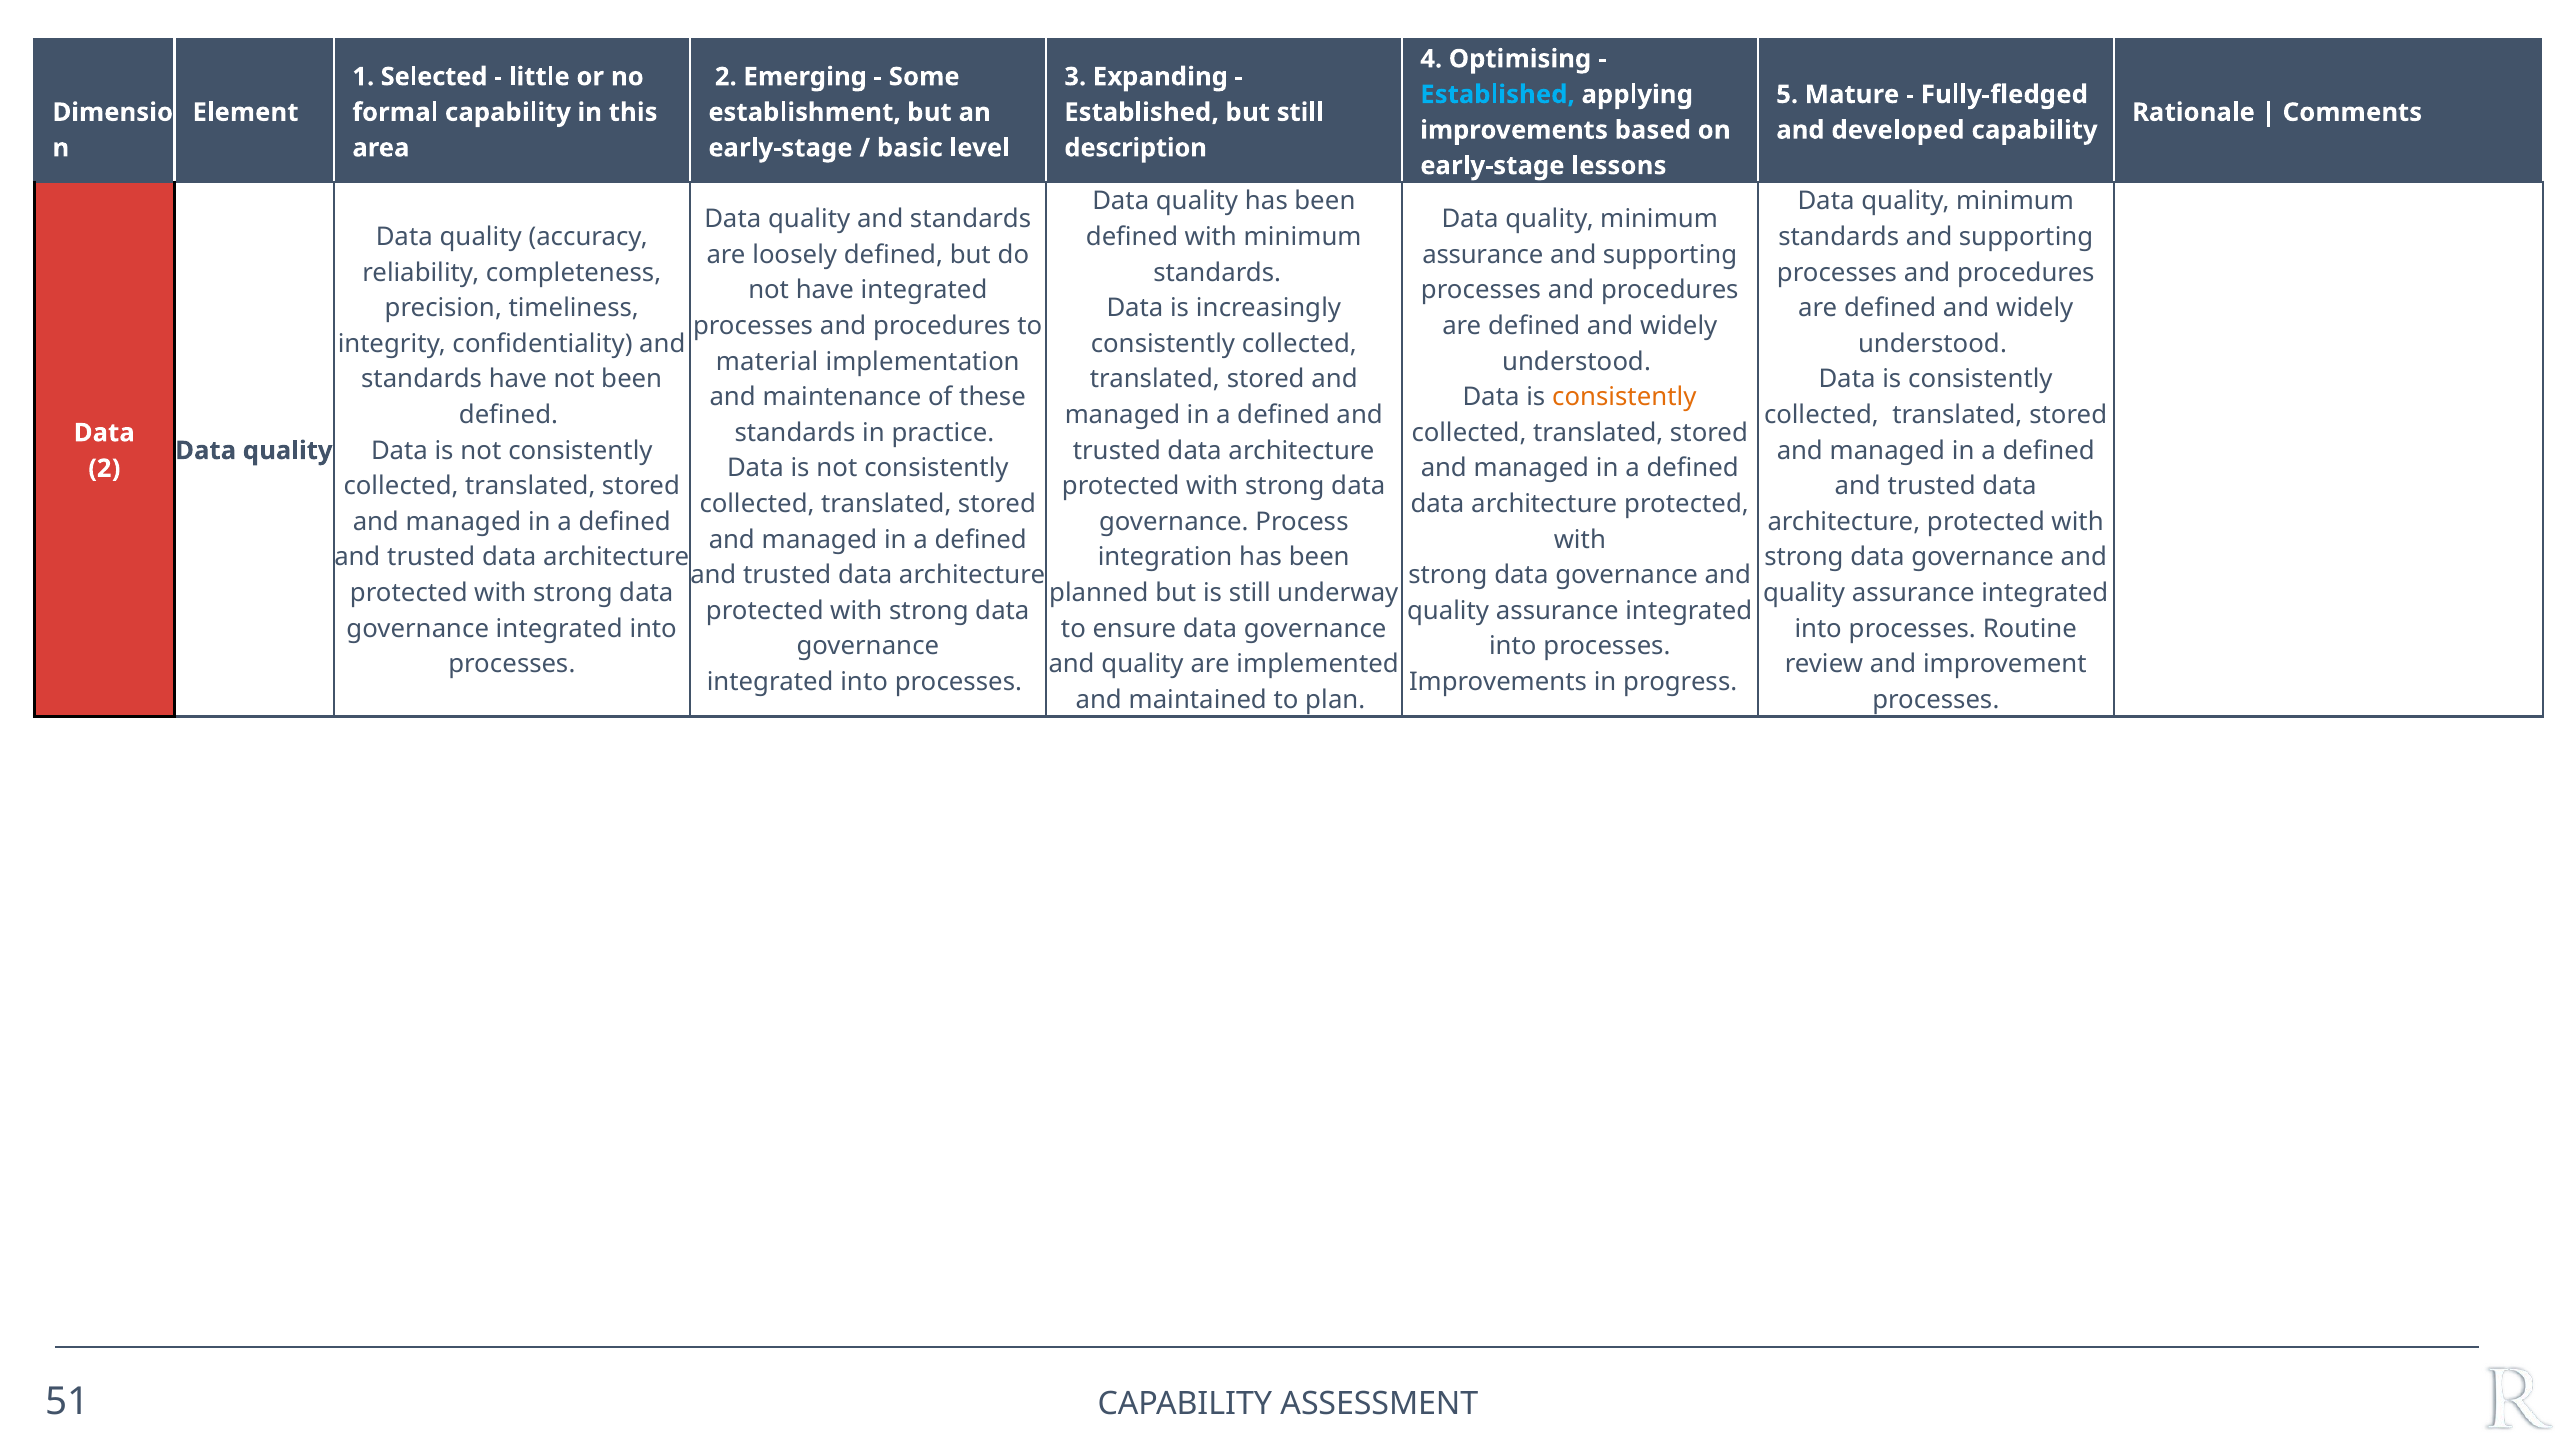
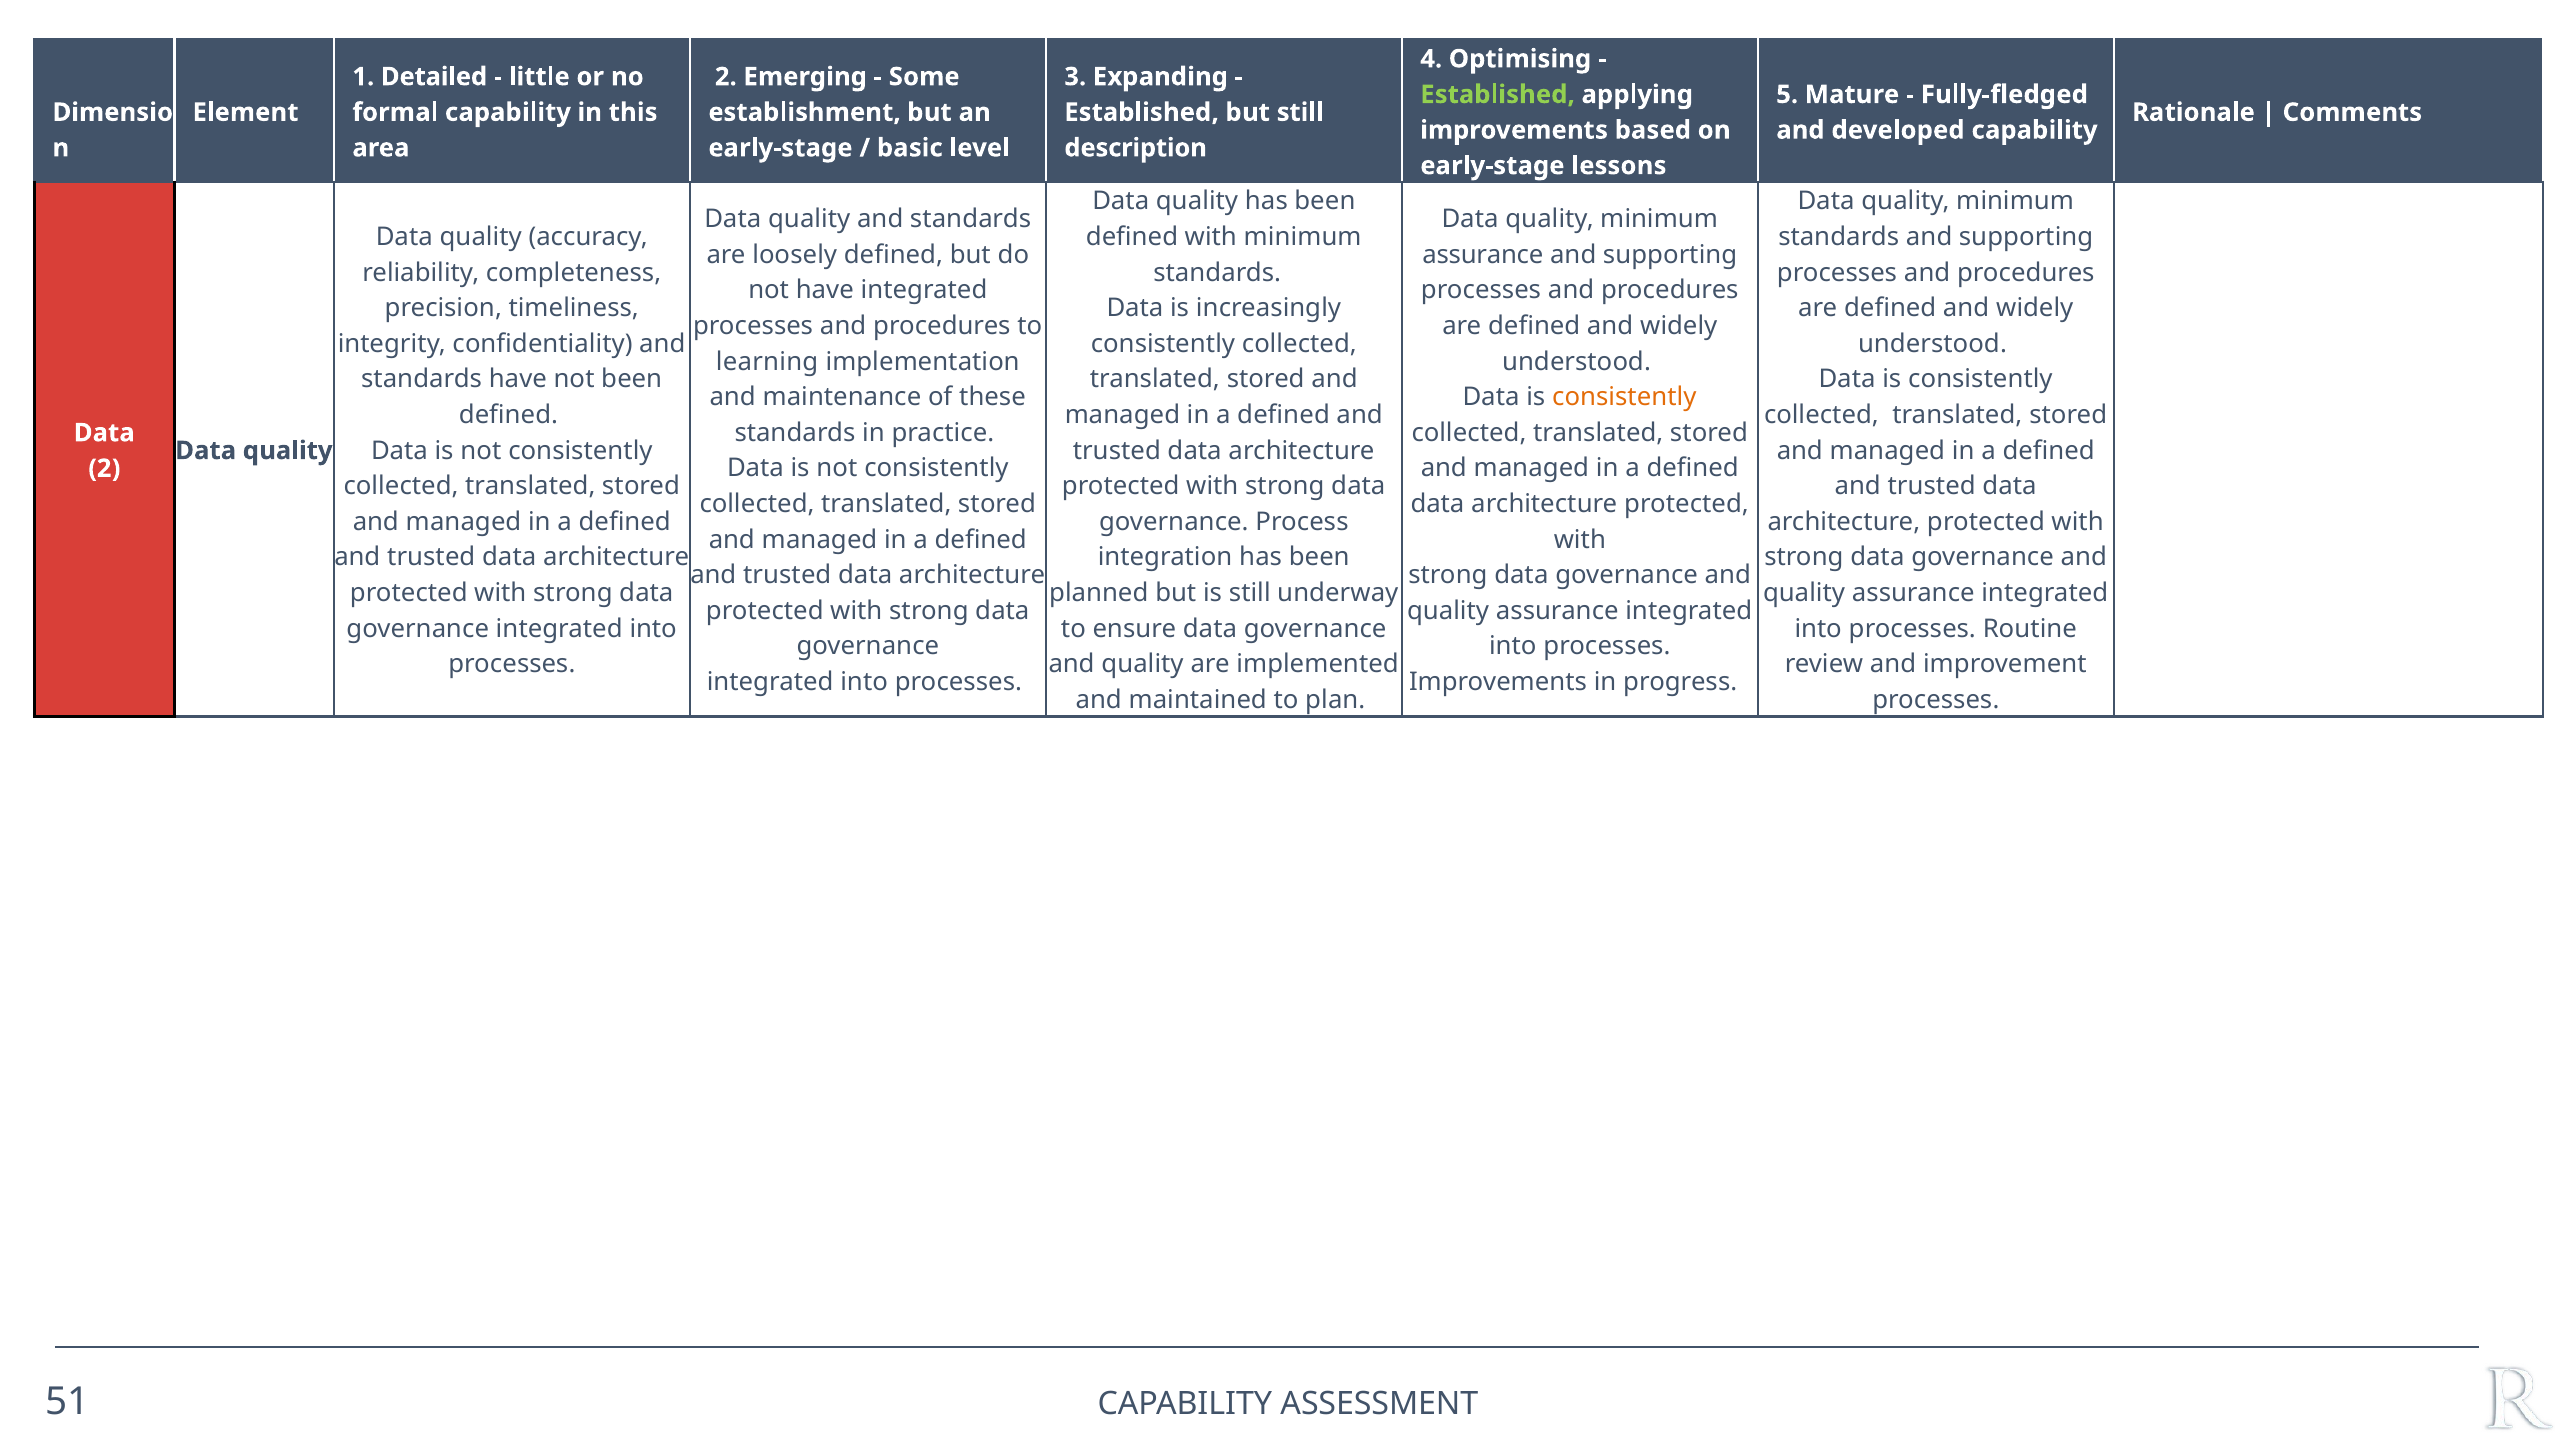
Selected: Selected -> Detailed (434, 77)
Established colour: light blue -> light green (1498, 95)
material: material -> learning (767, 362)
